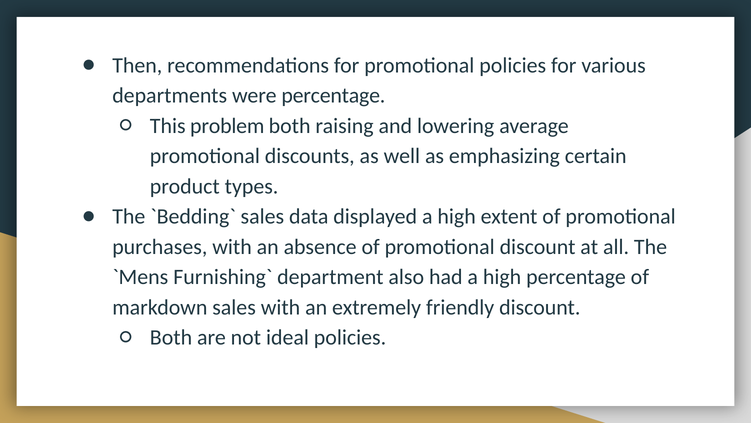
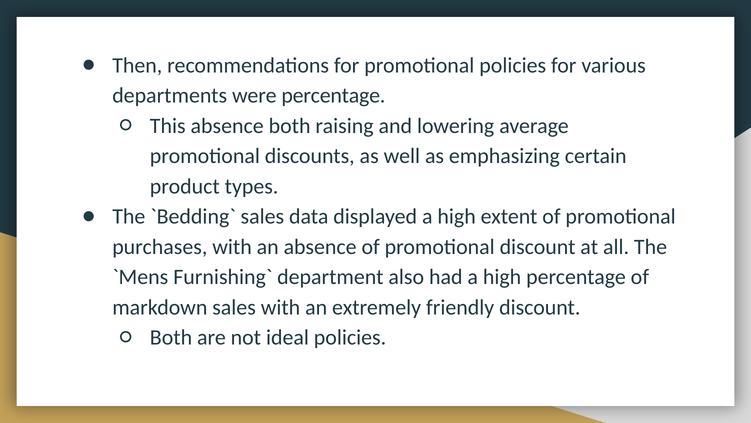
This problem: problem -> absence (227, 126)
